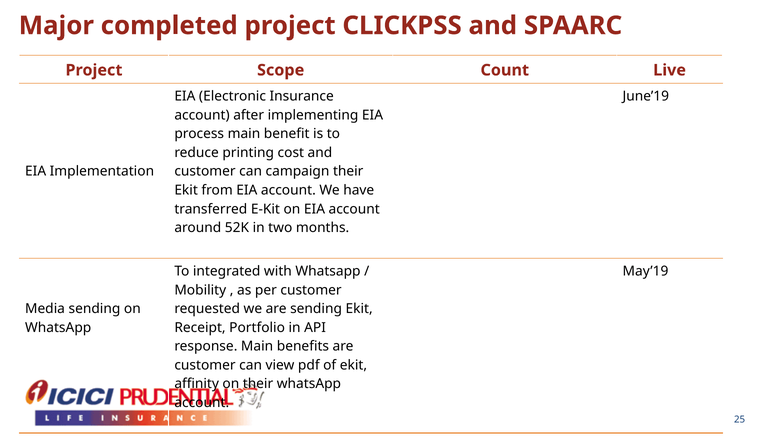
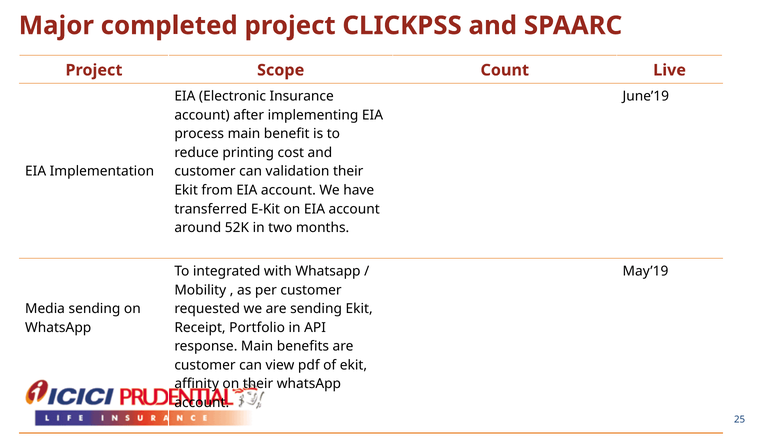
campaign: campaign -> validation (297, 171)
